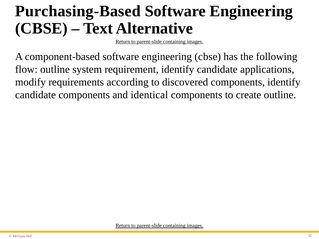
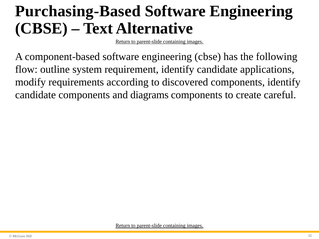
identical: identical -> diagrams (149, 95)
create outline: outline -> careful (280, 95)
